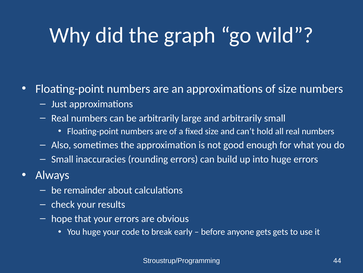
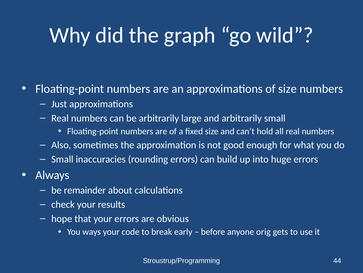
You huge: huge -> ways (92, 231)
anyone gets: gets -> orig (263, 231)
